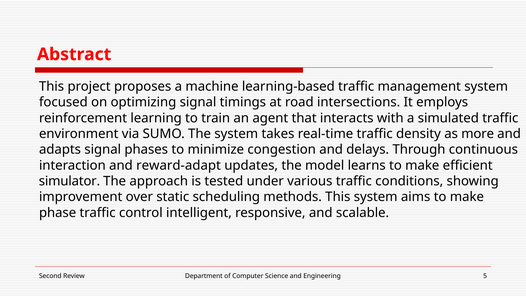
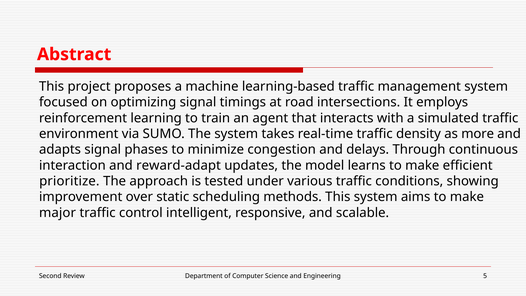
simulator: simulator -> prioritize (69, 181)
phase: phase -> major (58, 213)
